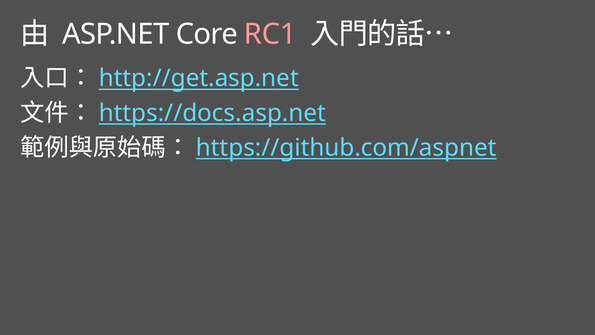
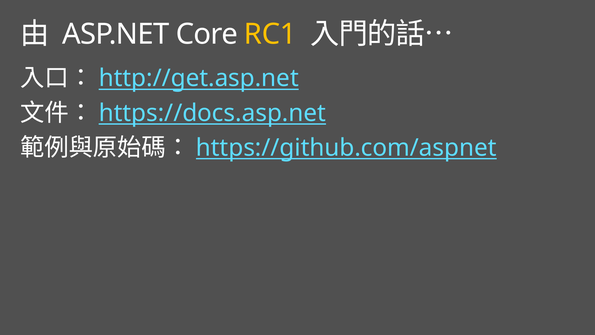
RC1 colour: pink -> yellow (270, 34)
